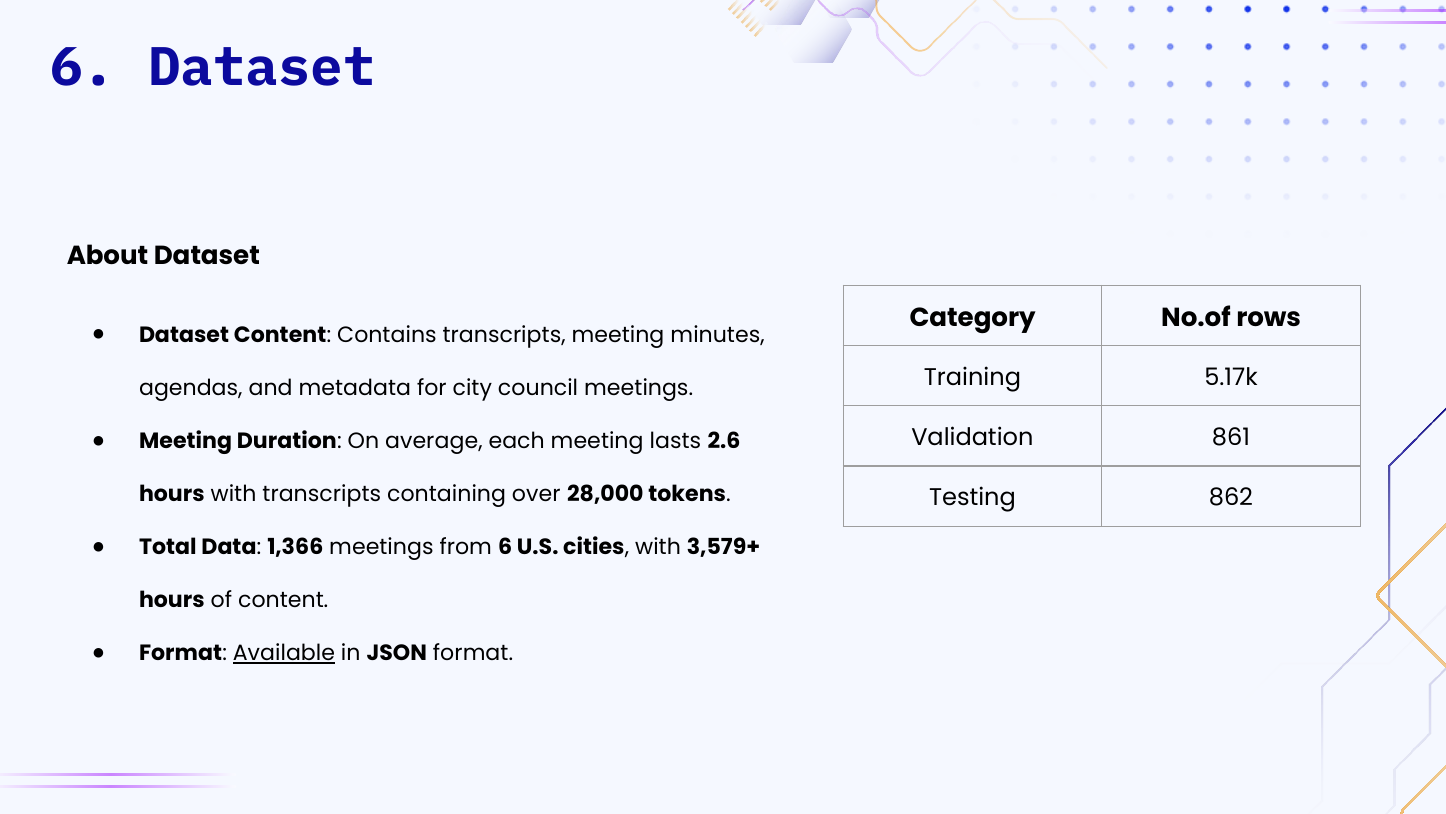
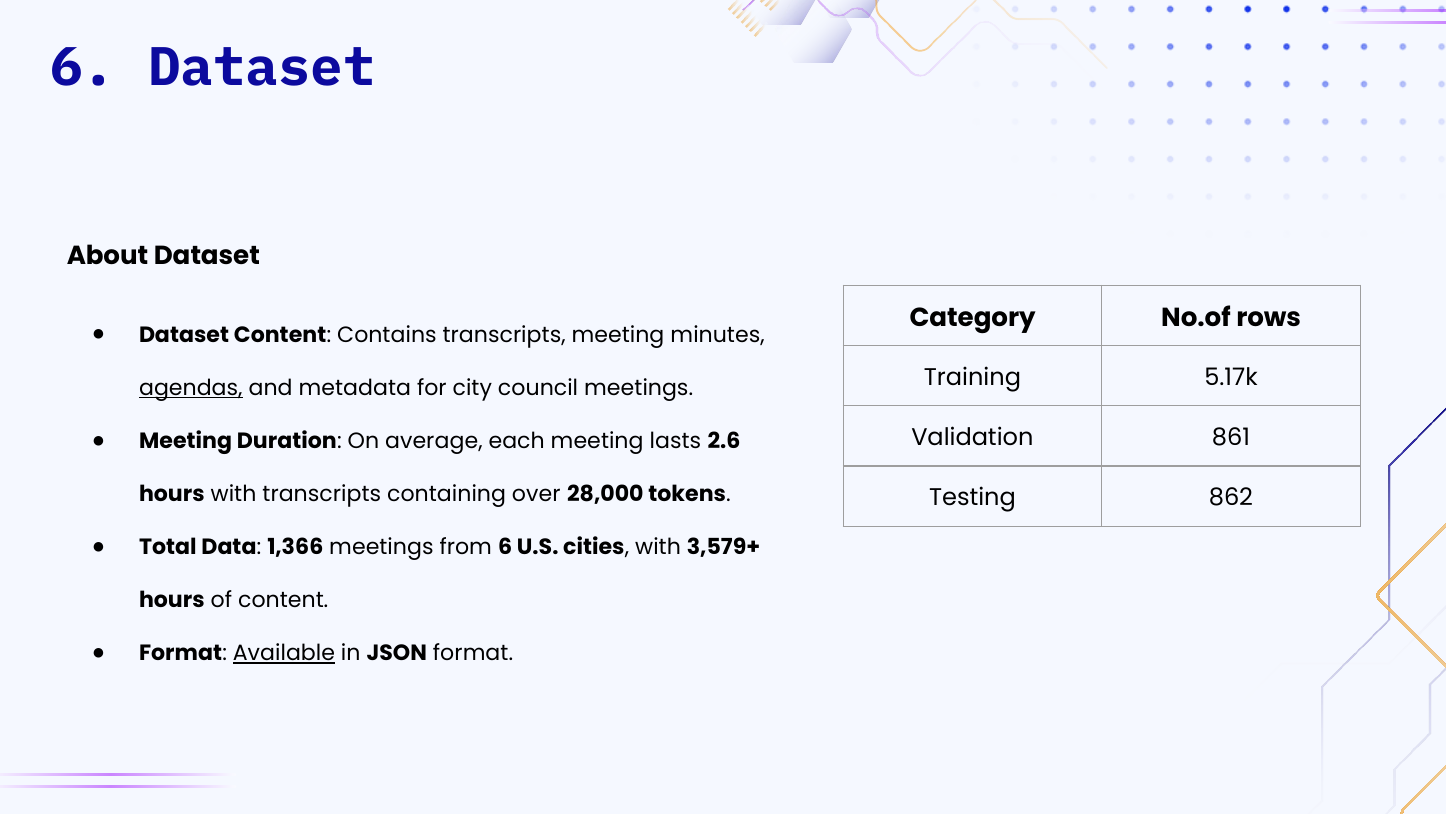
agendas underline: none -> present (191, 388)
